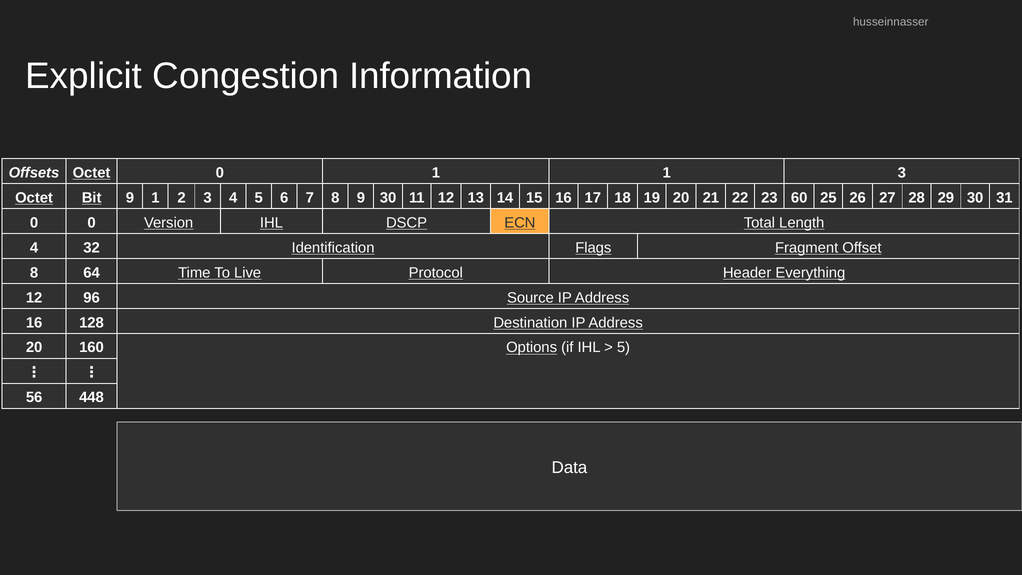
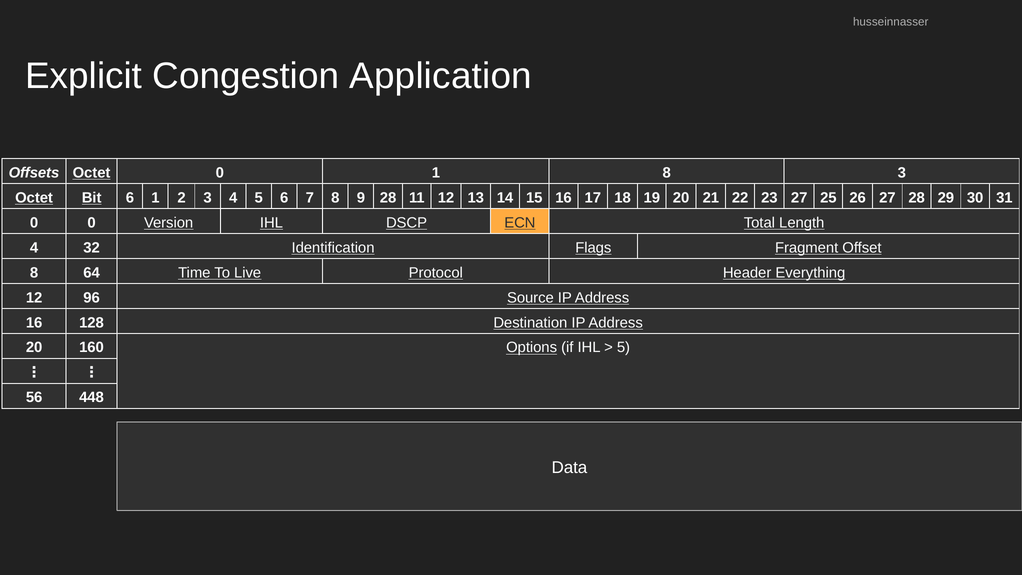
Information: Information -> Application (441, 76)
1 1: 1 -> 8 (667, 173)
Bit 9: 9 -> 6 (130, 198)
9 30: 30 -> 28 (388, 198)
23 60: 60 -> 27 (799, 198)
